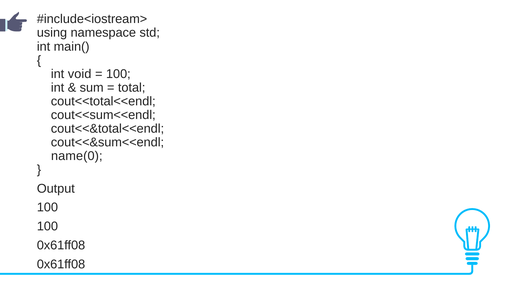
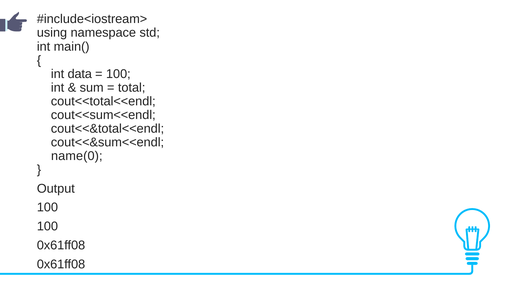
void: void -> data (80, 74)
